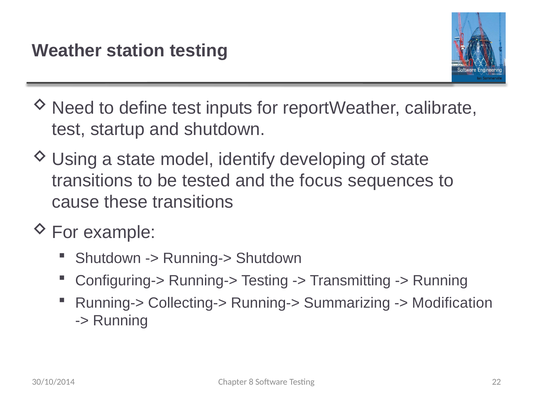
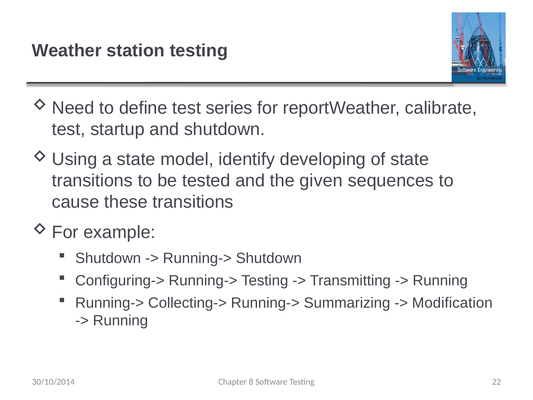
inputs: inputs -> series (229, 108)
focus: focus -> given (321, 181)
